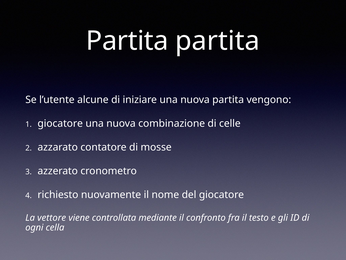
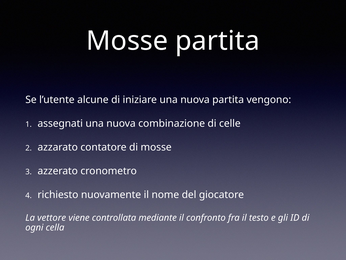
Partita: Partita -> Mosse (127, 41)
giocatore: giocatore -> assegnati (60, 123)
